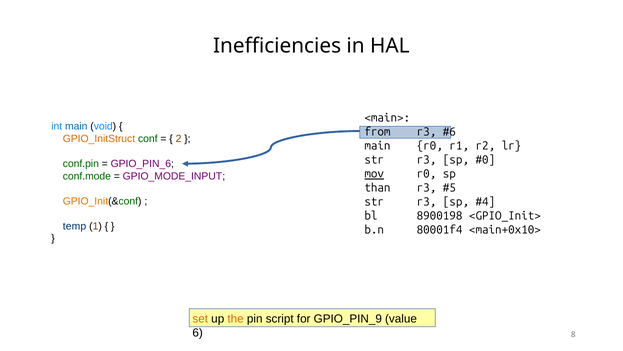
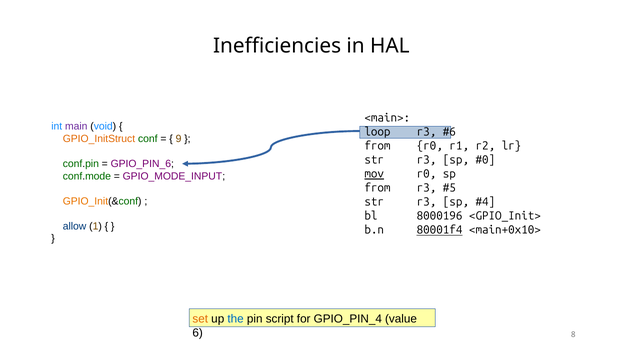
main colour: blue -> purple (76, 126)
from: from -> loop (377, 132)
2: 2 -> 9 (179, 139)
main: main -> from (377, 146)
than: than -> from (377, 188)
8900198: 8900198 -> 8000196 (440, 216)
temp: temp -> allow (75, 226)
80001f4 underline: none -> present (440, 230)
the colour: orange -> blue (236, 318)
GPIO_PIN_9: GPIO_PIN_9 -> GPIO_PIN_4 (348, 318)
